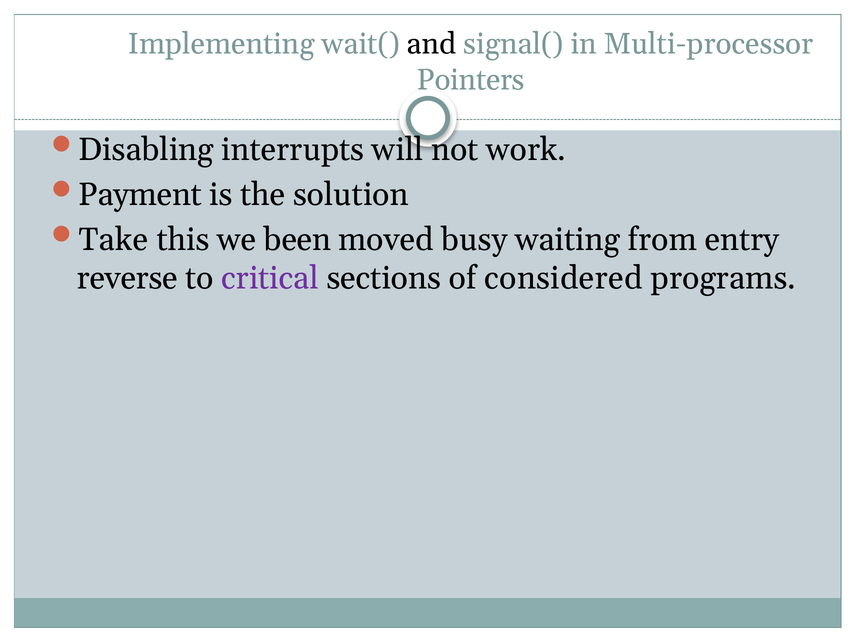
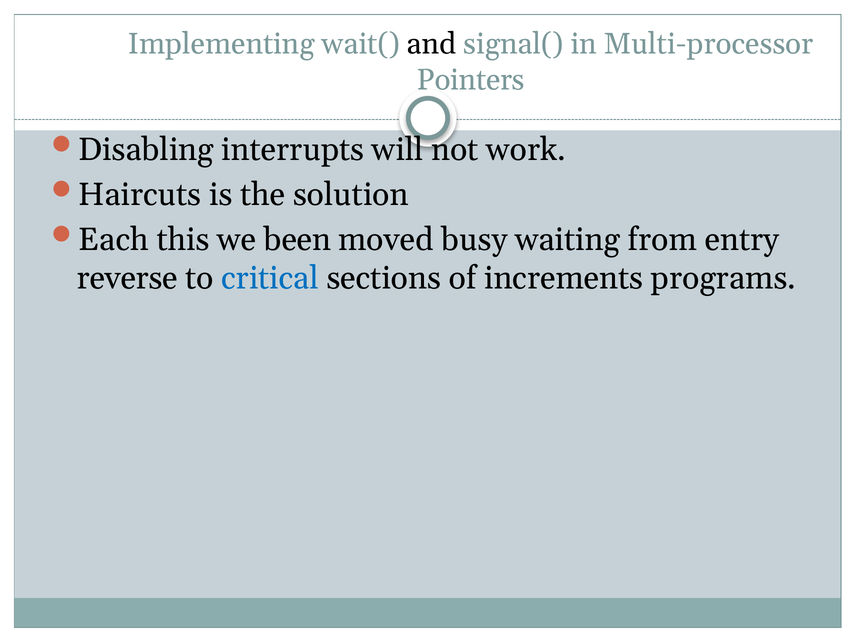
Payment: Payment -> Haircuts (140, 195)
Take: Take -> Each (114, 240)
critical colour: purple -> blue (270, 278)
considered: considered -> increments (564, 278)
